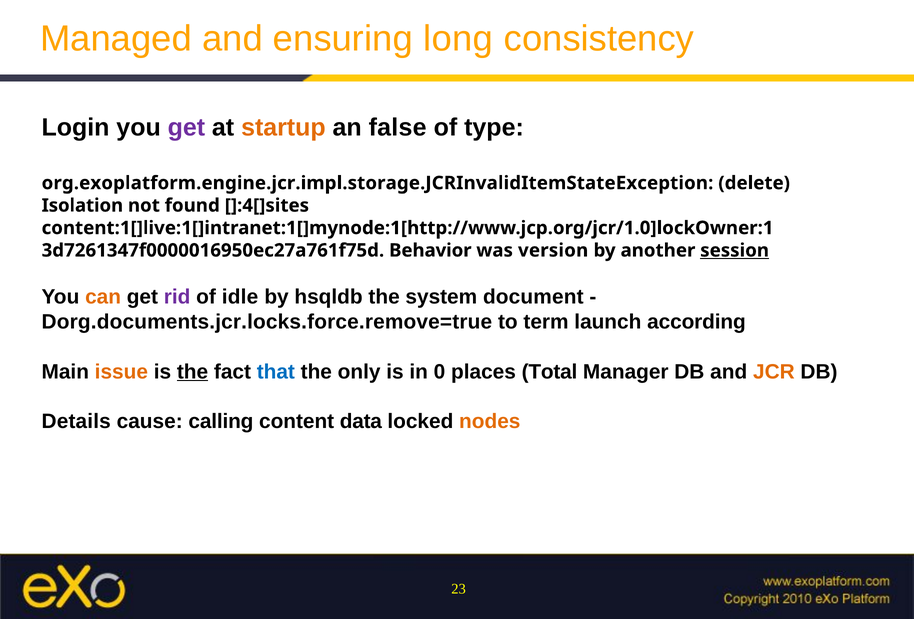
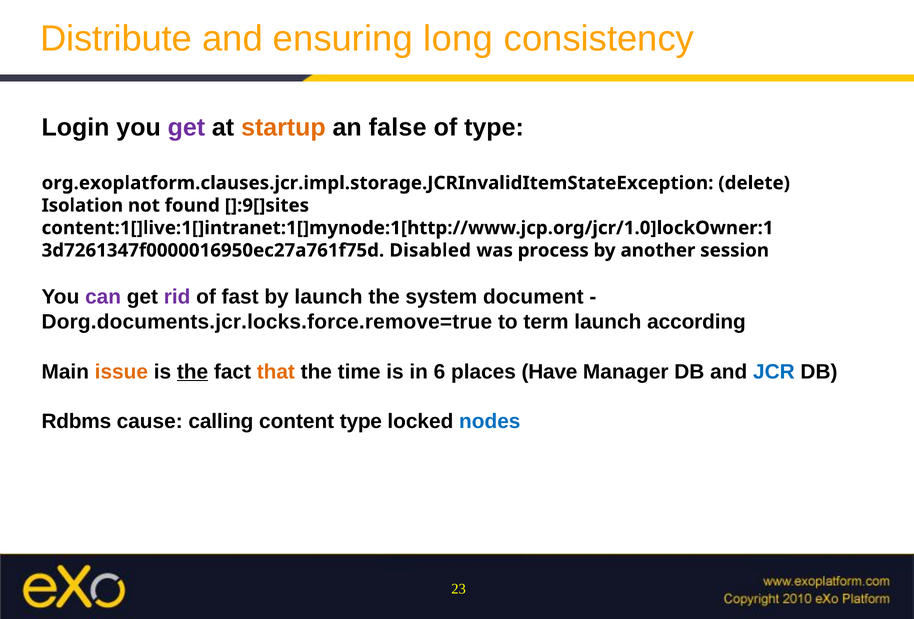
Managed: Managed -> Distribute (116, 39)
org.exoplatform.engine.jcr.impl.storage.JCRInvalidItemStateException: org.exoplatform.engine.jcr.impl.storage.JCRInvalidItemStateException -> org.exoplatform.clauses.jcr.impl.storage.JCRInvalidItemStateException (378, 183)
]:4[]sites: ]:4[]sites -> ]:9[]sites (267, 206)
Behavior: Behavior -> Disabled (430, 250)
version: version -> process (553, 250)
session underline: present -> none (735, 250)
can colour: orange -> purple (103, 297)
idle: idle -> fast (240, 297)
by hsqldb: hsqldb -> launch (328, 297)
that colour: blue -> orange (276, 372)
only: only -> time (359, 372)
0: 0 -> 6 (439, 372)
Total: Total -> Have (550, 372)
JCR colour: orange -> blue (774, 372)
Details: Details -> Rdbms (76, 422)
content data: data -> type (361, 422)
nodes colour: orange -> blue (490, 422)
